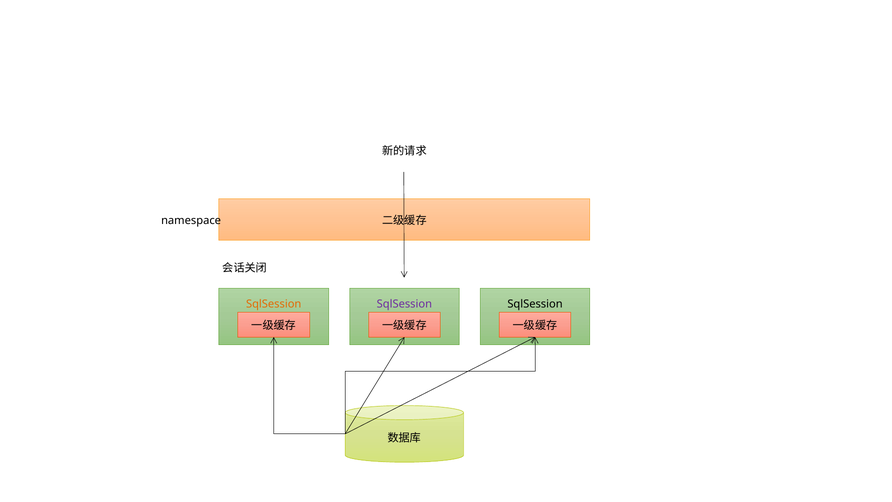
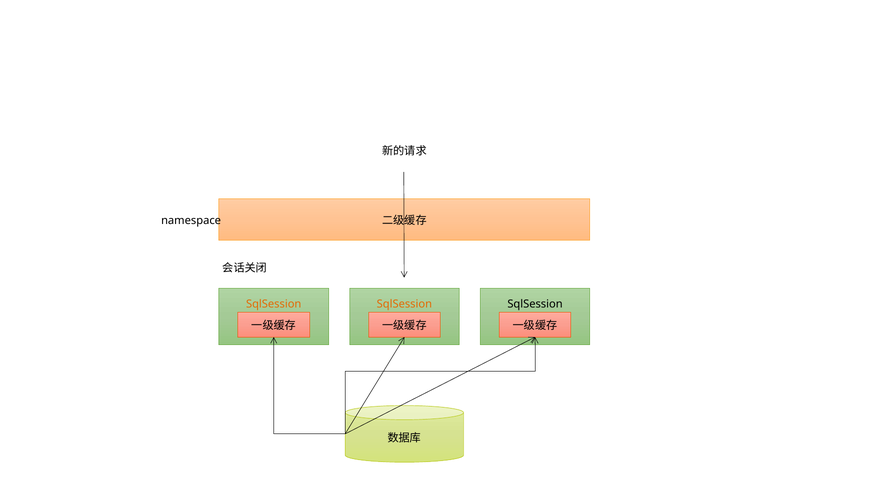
SqlSession colour: purple -> orange (404, 304)
